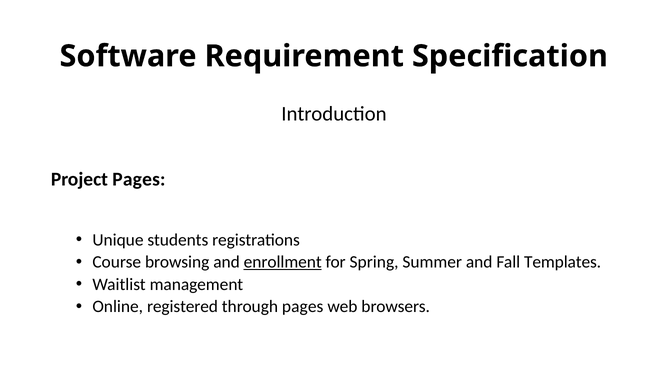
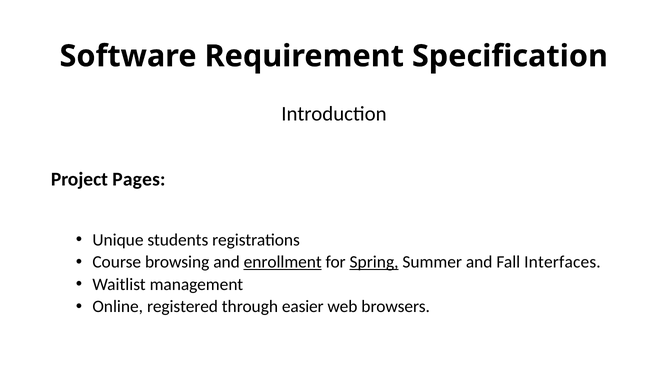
Spring underline: none -> present (374, 262)
Templates: Templates -> Interfaces (562, 262)
through pages: pages -> easier (303, 306)
